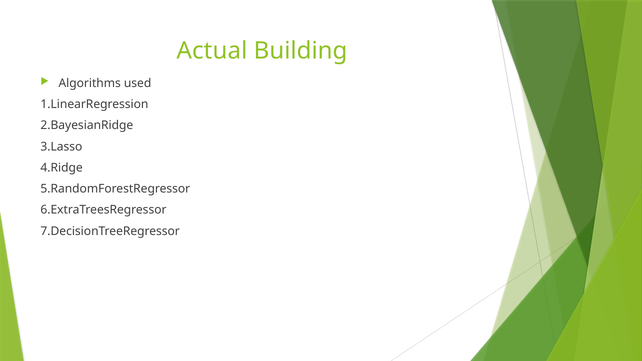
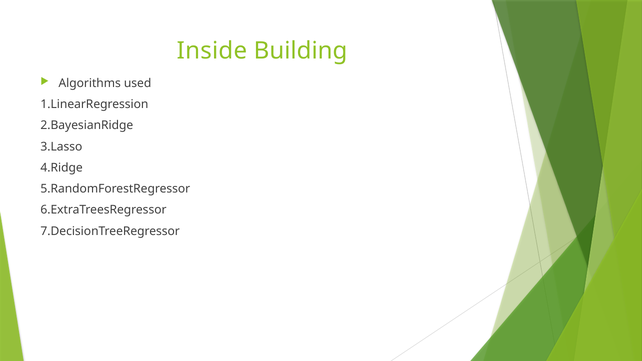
Actual: Actual -> Inside (212, 51)
